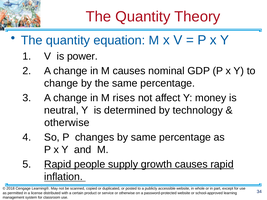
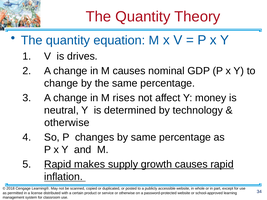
power: power -> drives (82, 56)
people: people -> makes (90, 164)
